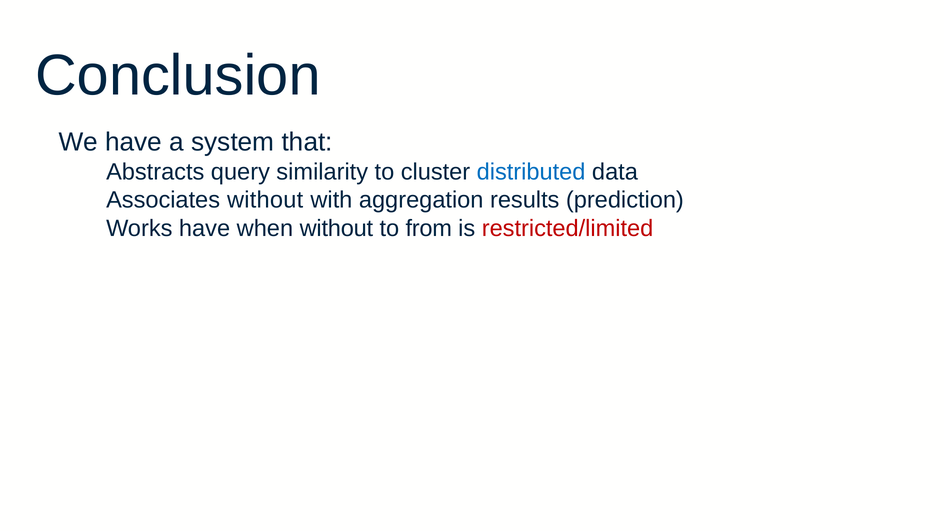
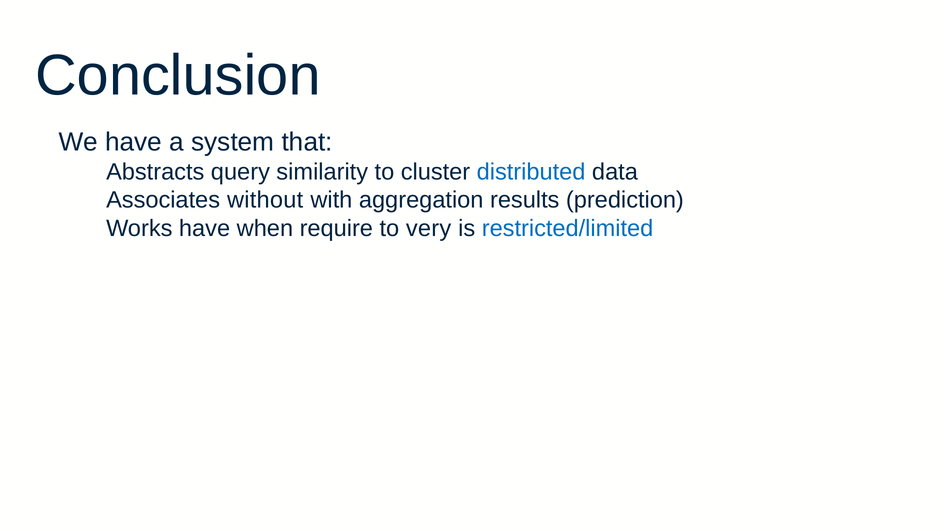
when without: without -> require (336, 228)
from: from -> very (429, 228)
restricted/limited colour: red -> blue (568, 228)
